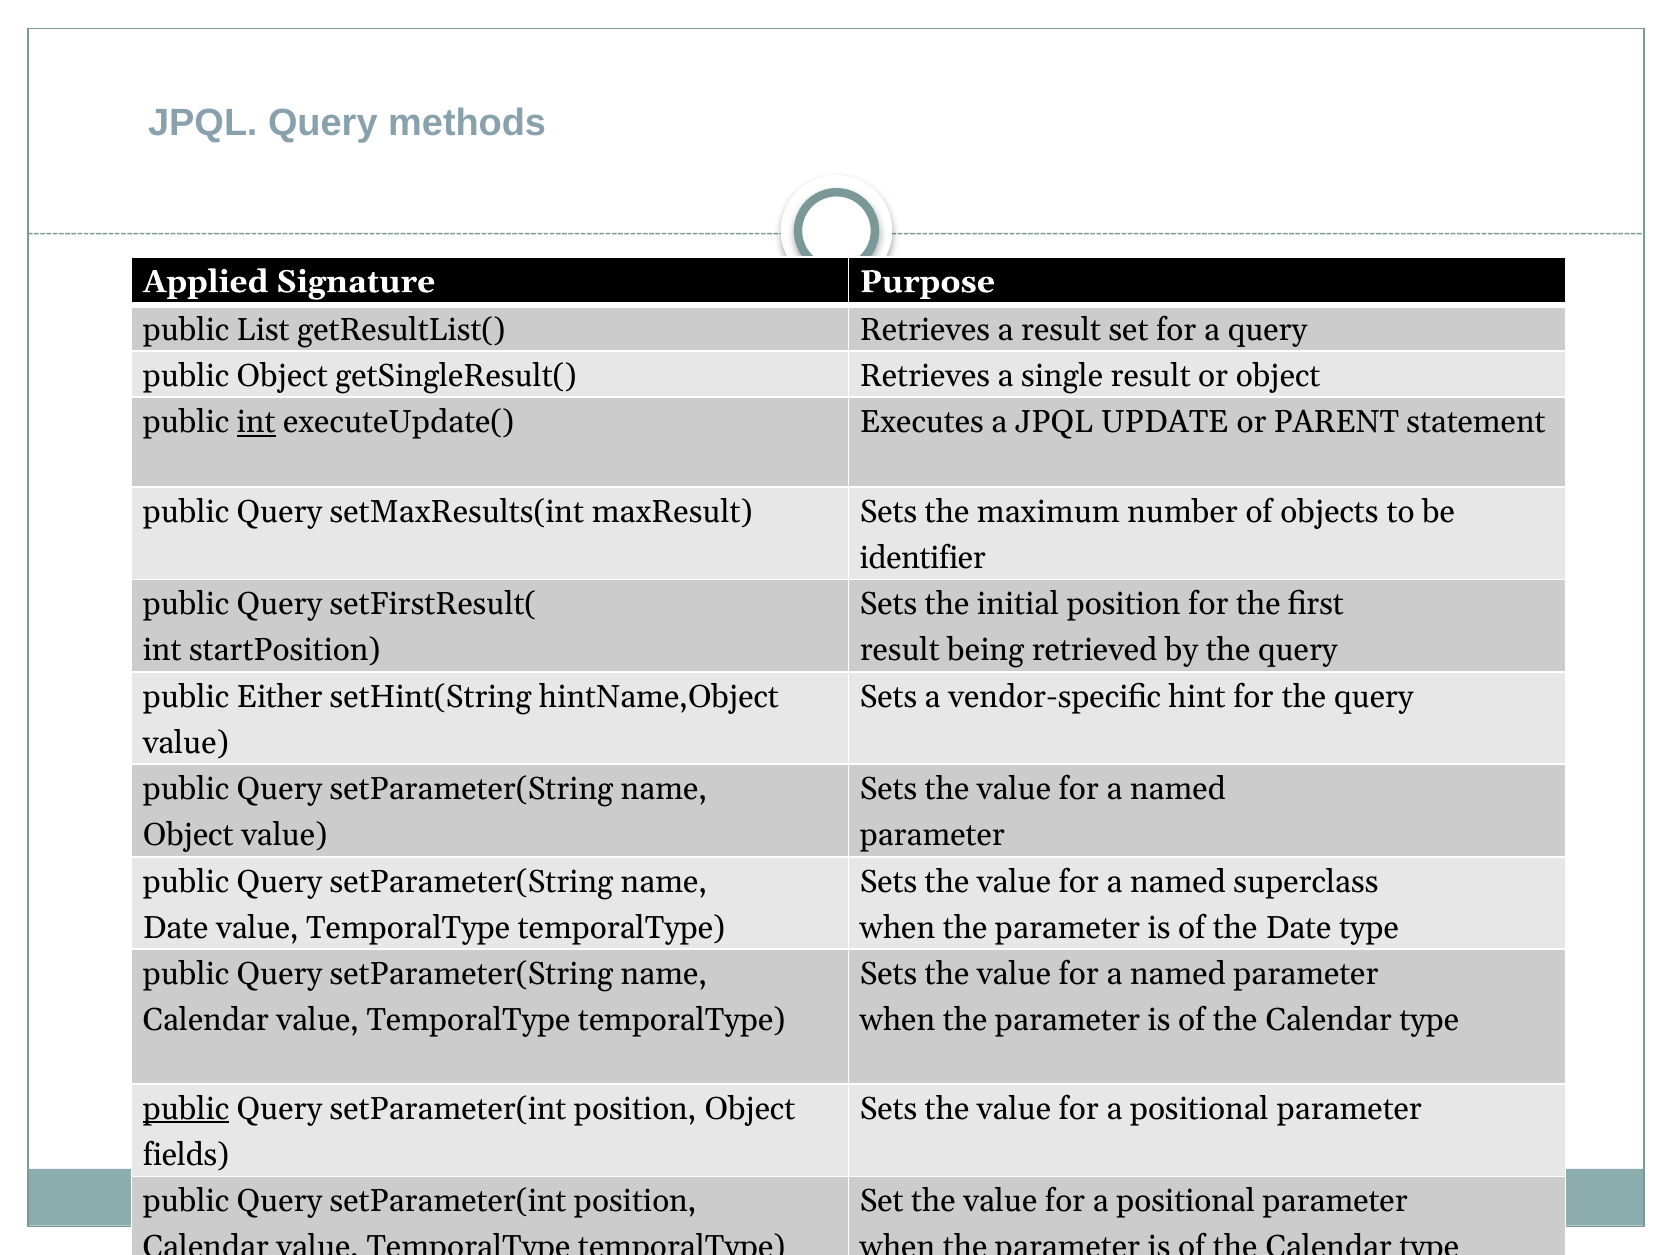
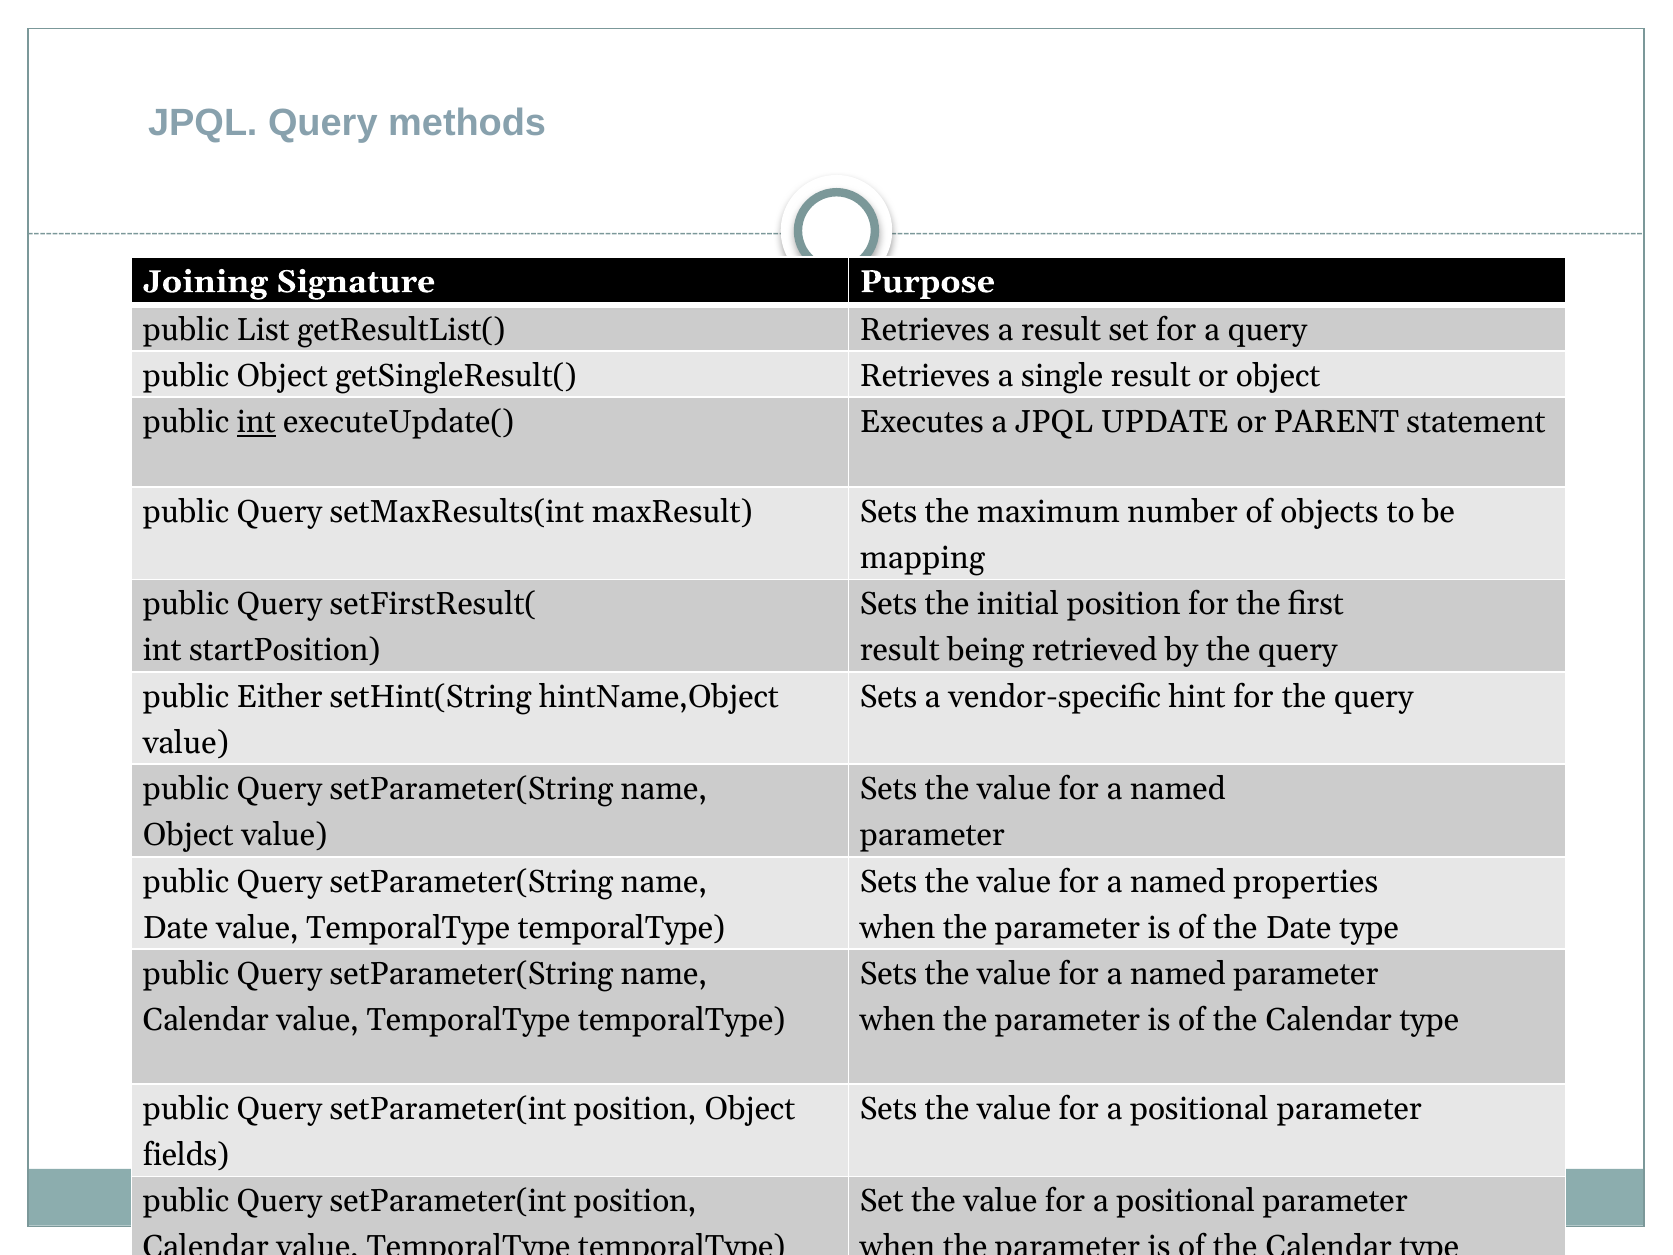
Applied: Applied -> Joining (205, 282)
identifier: identifier -> mapping (922, 558)
superclass: superclass -> properties (1306, 881)
public underline: present -> none (186, 1108)
